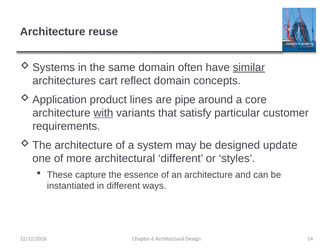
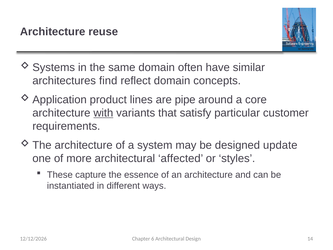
similar underline: present -> none (249, 67)
cart: cart -> find (108, 81)
architectural different: different -> affected (181, 158)
